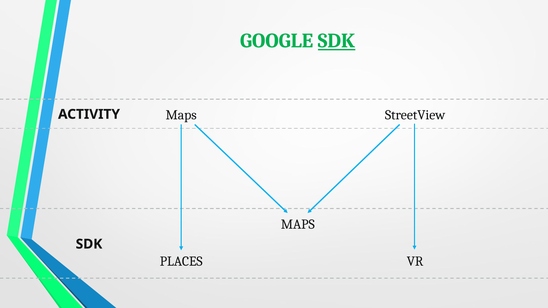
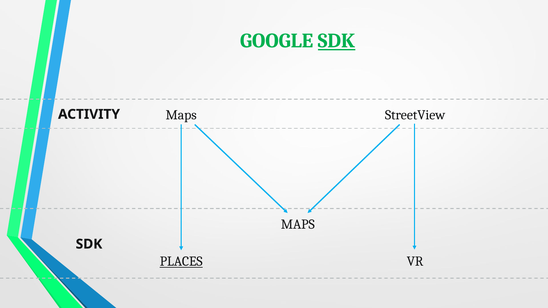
PLACES underline: none -> present (181, 262)
